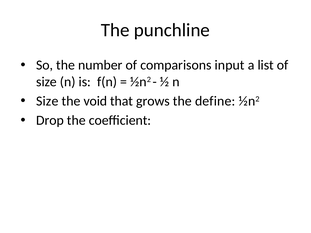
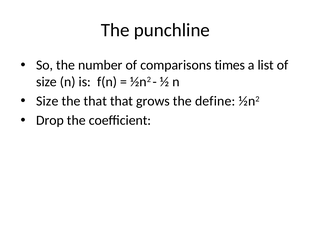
input: input -> times (230, 65)
the void: void -> that (95, 101)
